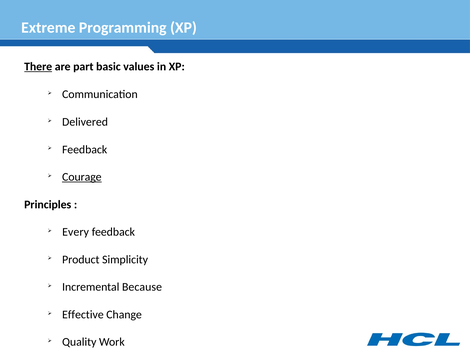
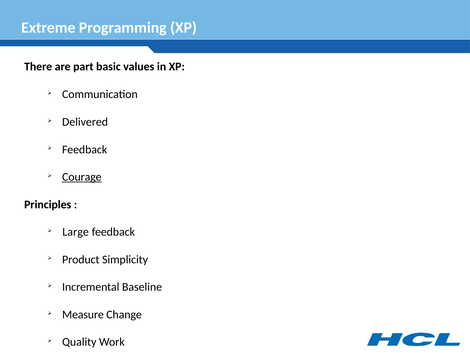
There underline: present -> none (38, 66)
Every: Every -> Large (76, 232)
Because: Because -> Baseline (142, 287)
Effective: Effective -> Measure (83, 314)
